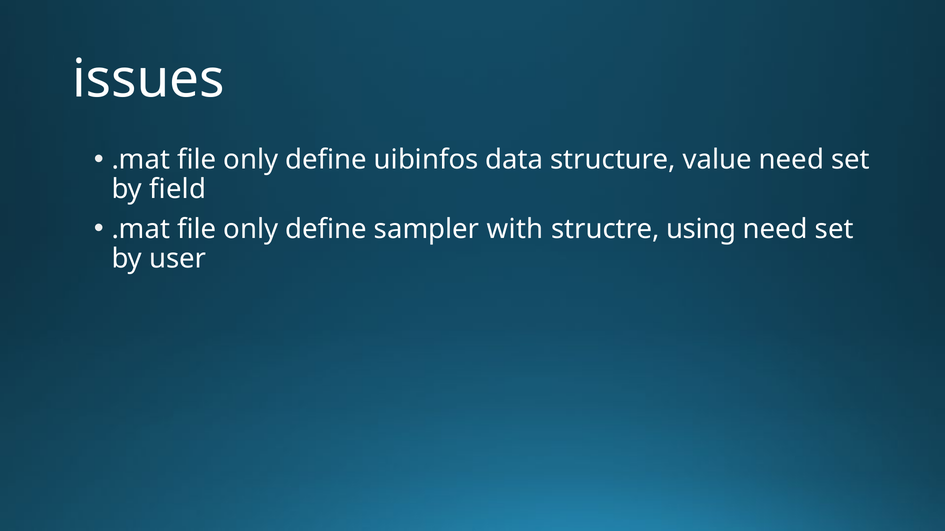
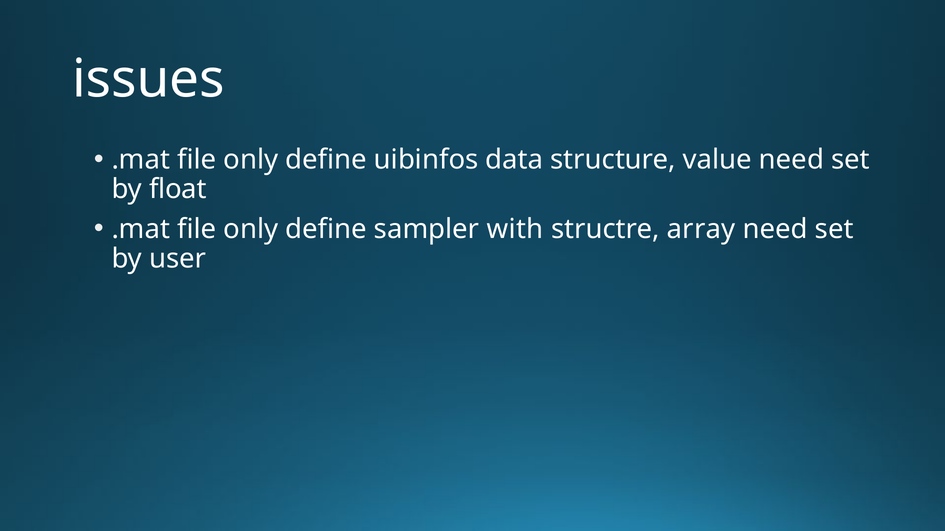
field: field -> float (178, 190)
using: using -> array (701, 229)
